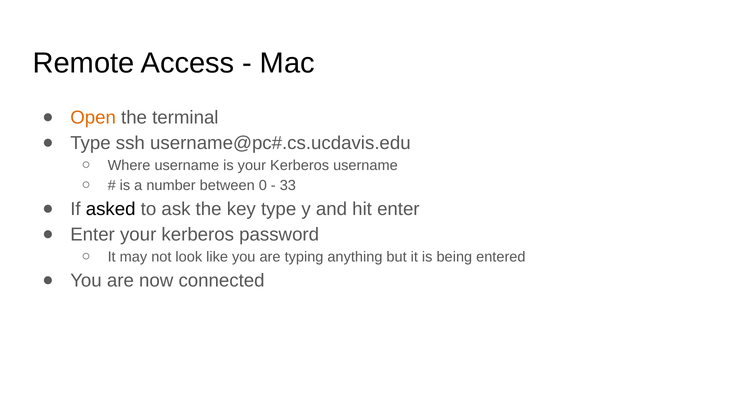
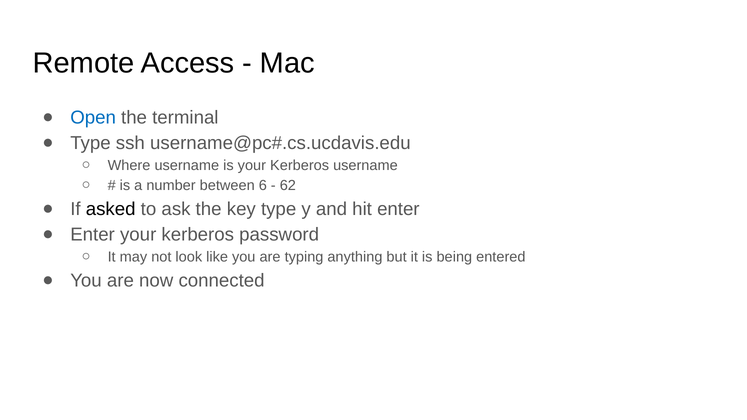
Open colour: orange -> blue (93, 117)
0: 0 -> 6 (263, 185)
33: 33 -> 62 (288, 185)
